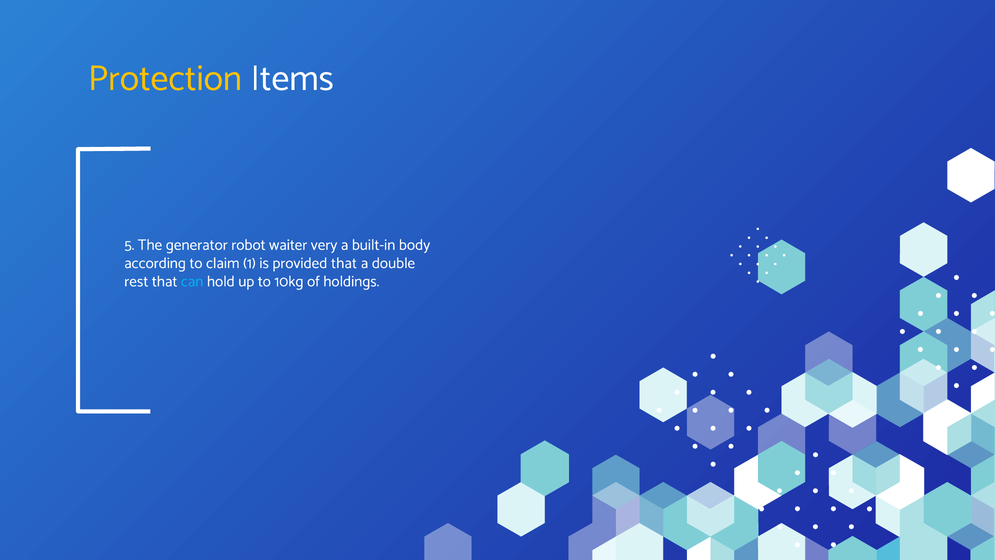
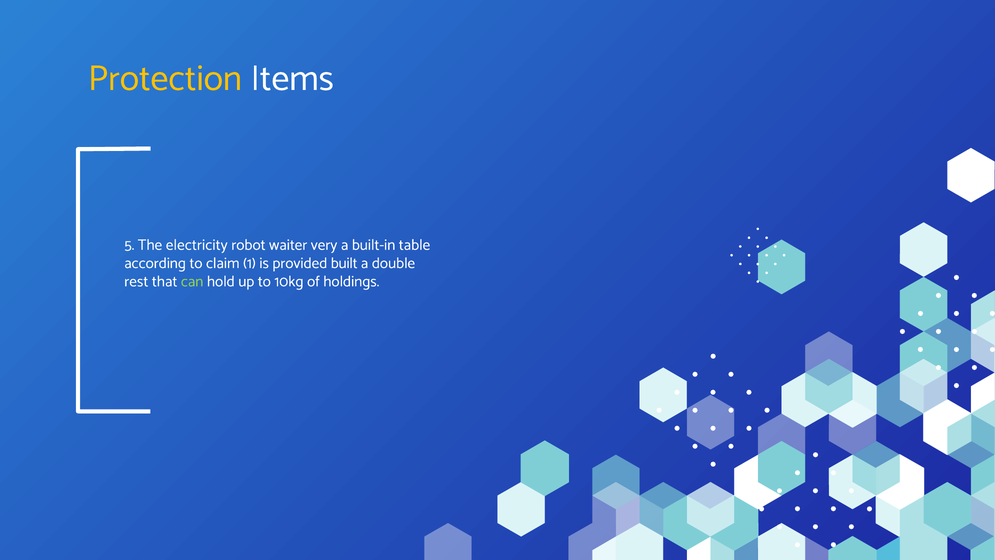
generator: generator -> electricity (197, 245)
body: body -> table (415, 245)
provided that: that -> built (344, 263)
can colour: light blue -> light green (192, 281)
